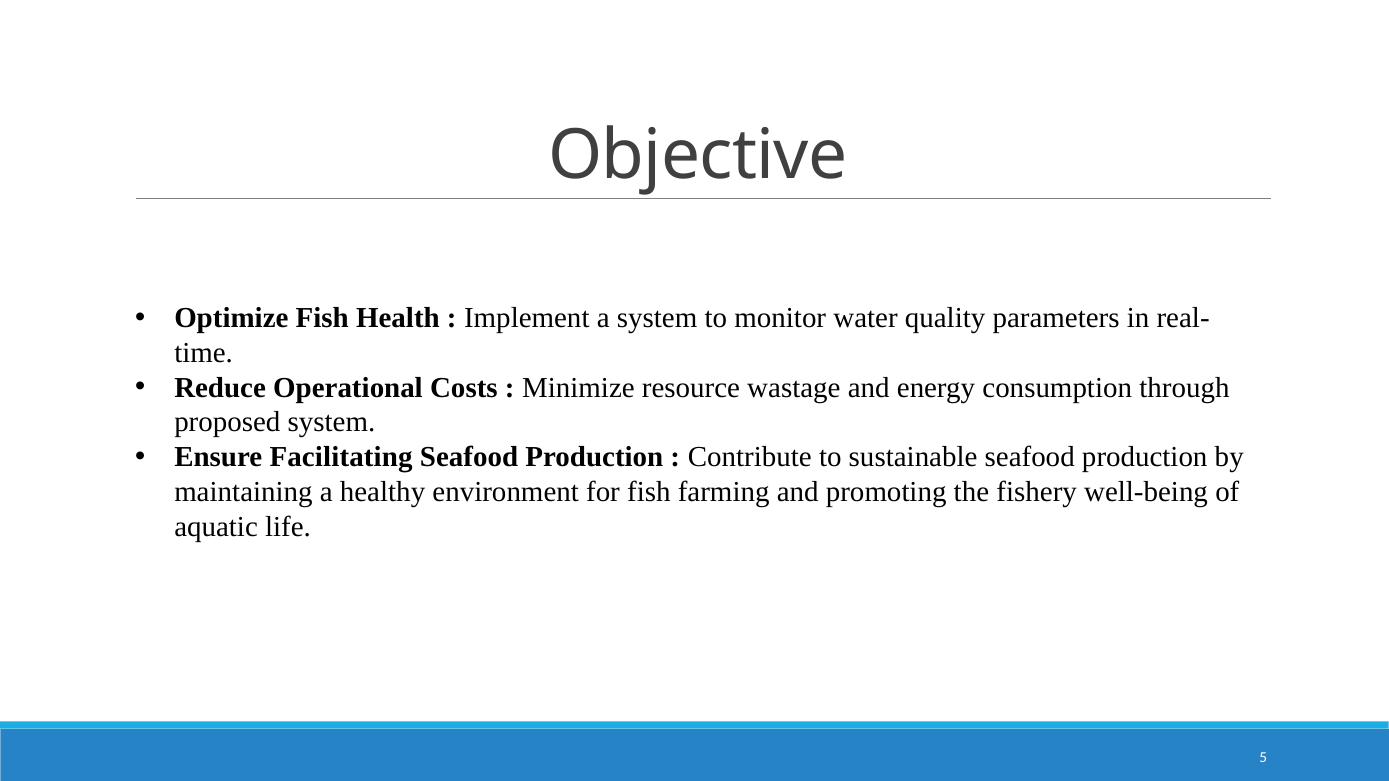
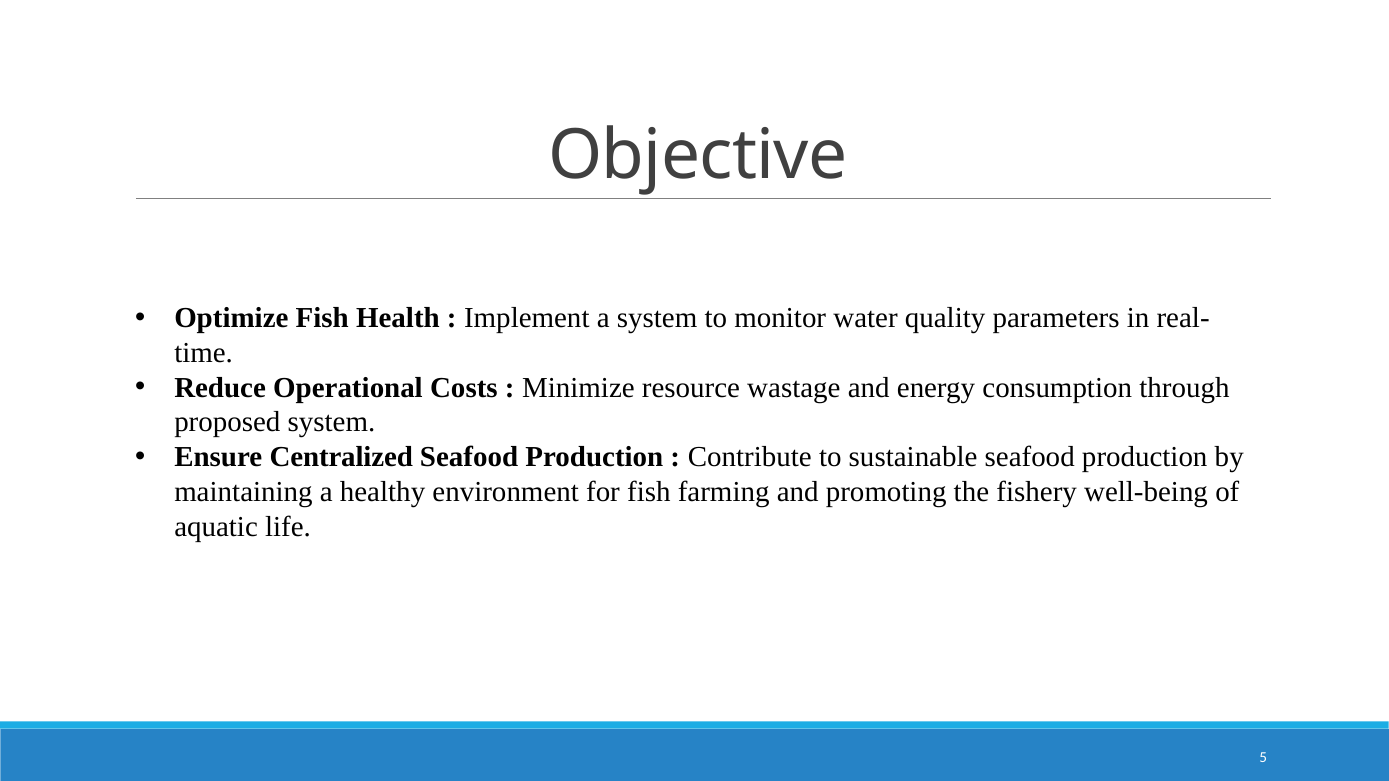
Facilitating: Facilitating -> Centralized (341, 457)
